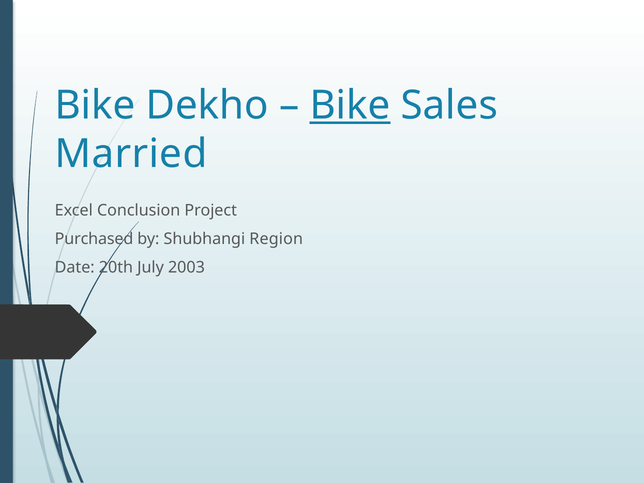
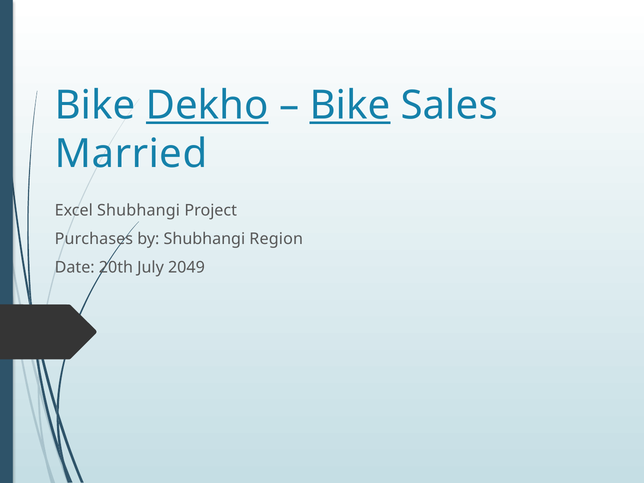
Dekho underline: none -> present (207, 106)
Excel Conclusion: Conclusion -> Shubhangi (139, 211)
Purchased: Purchased -> Purchases (94, 239)
2003: 2003 -> 2049 (186, 267)
